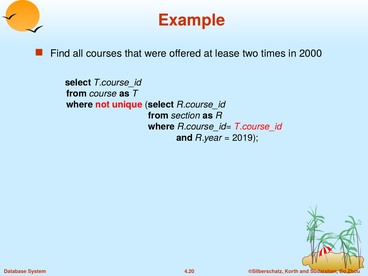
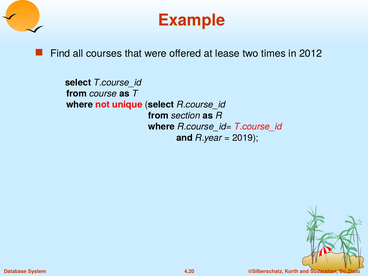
2000: 2000 -> 2012 (311, 53)
